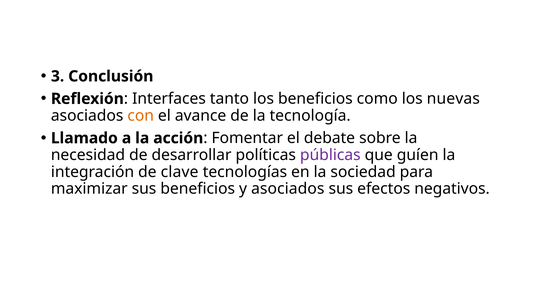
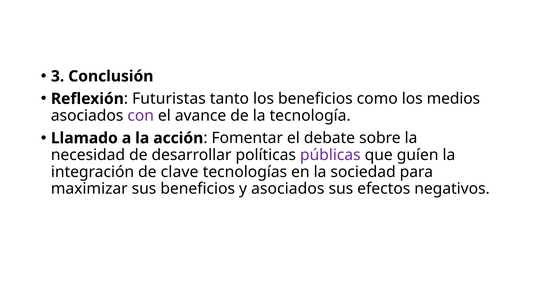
Interfaces: Interfaces -> Futuristas (169, 99)
nuevas: nuevas -> medios (453, 99)
con colour: orange -> purple (141, 115)
